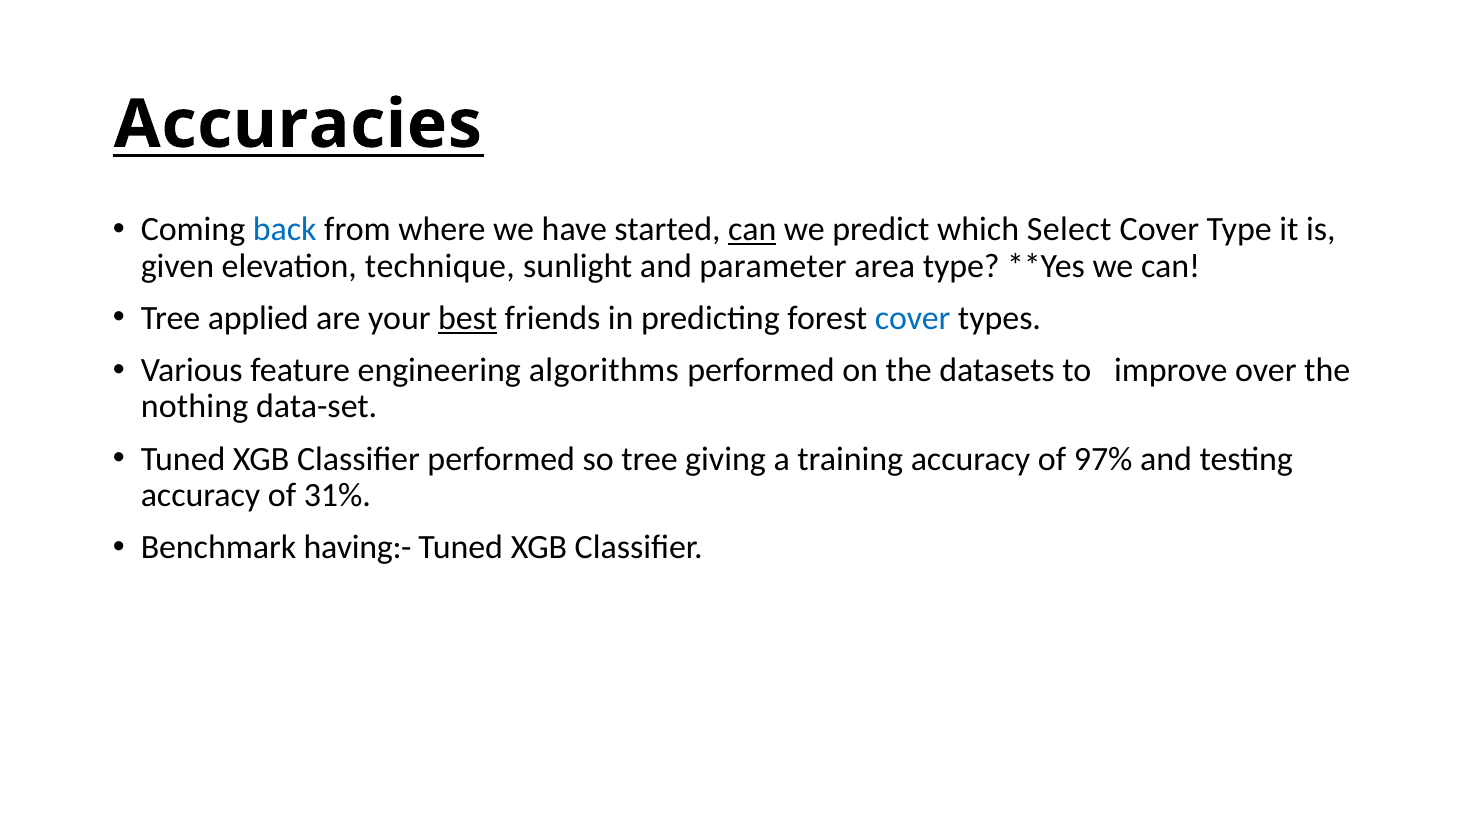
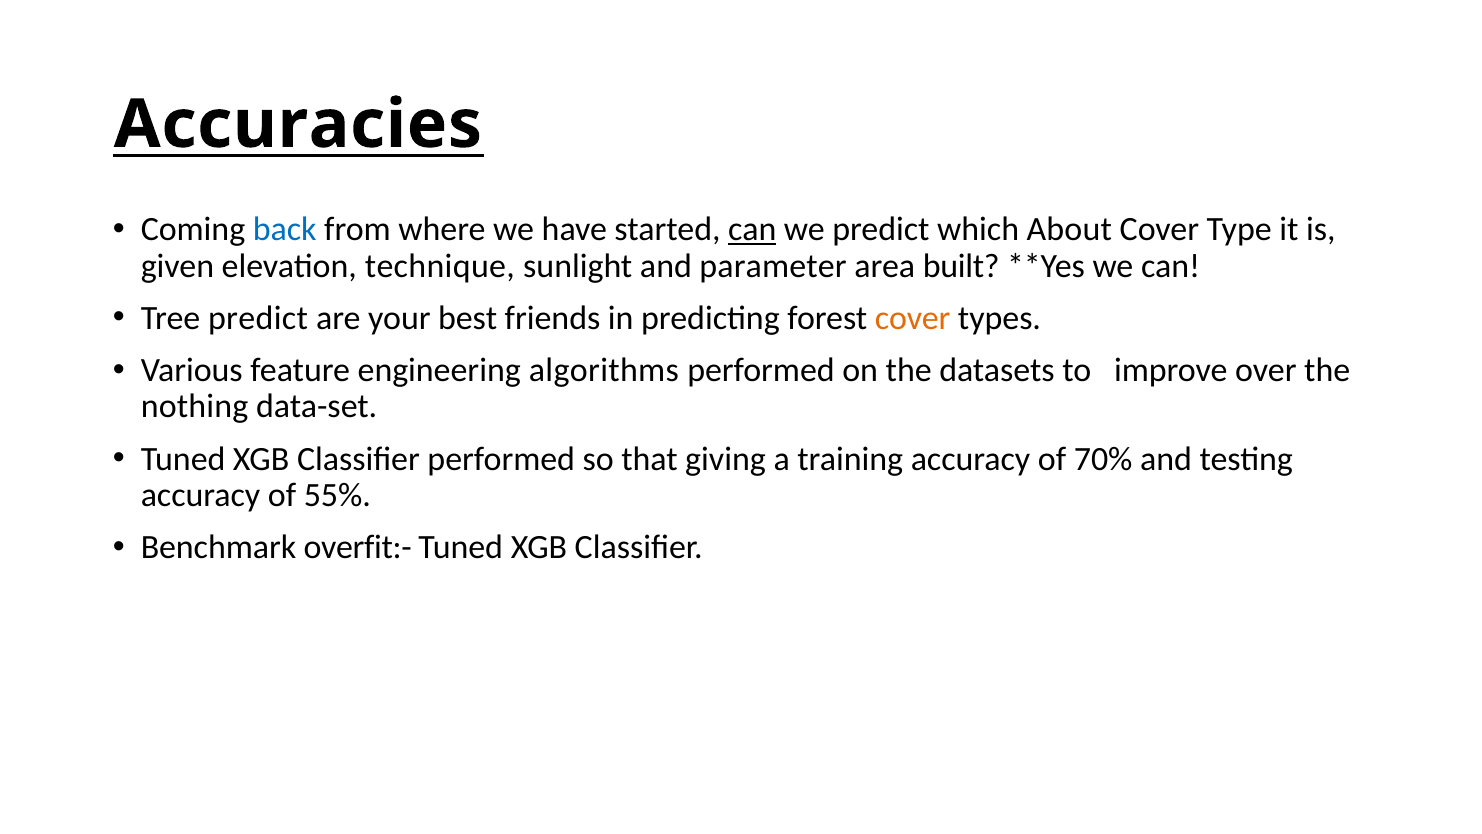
Select: Select -> About (1069, 229)
area type: type -> built (961, 266)
Tree applied: applied -> predict (258, 318)
best underline: present -> none (468, 318)
cover colour: blue -> orange (913, 318)
so tree: tree -> that (650, 459)
97%: 97% -> 70% (1103, 459)
31%: 31% -> 55% (337, 495)
having:-: having:- -> overfit:- (358, 547)
